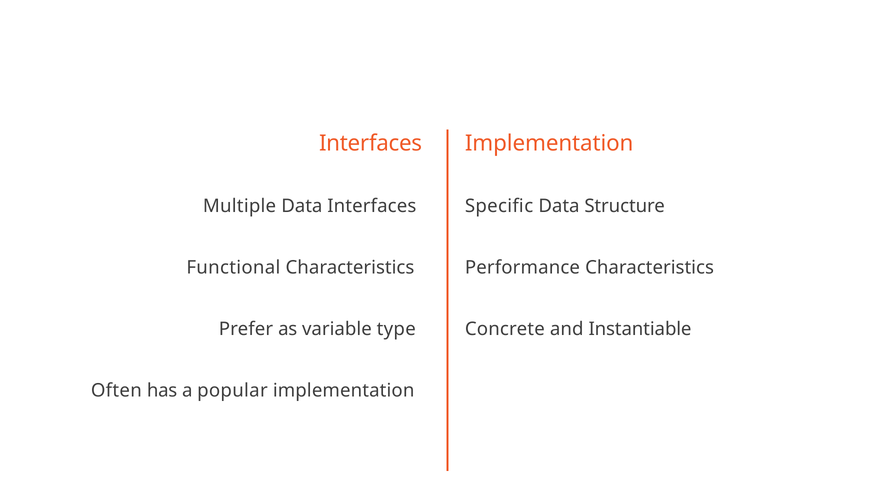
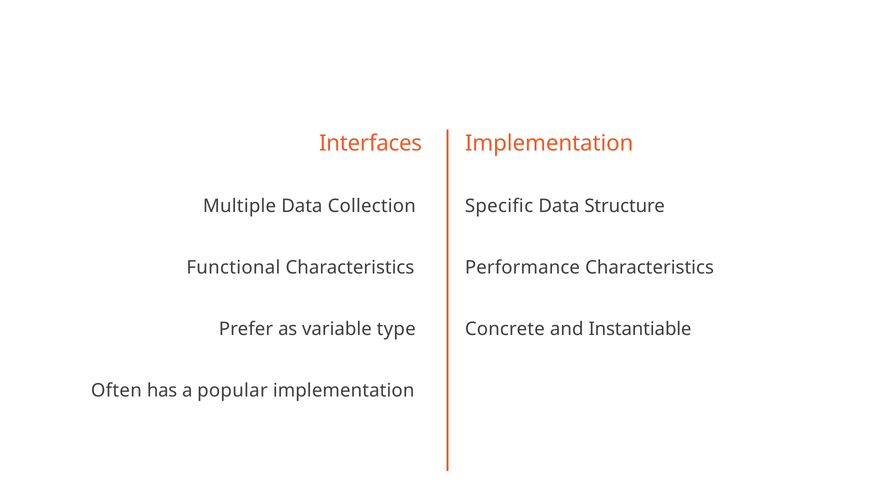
Data Interfaces: Interfaces -> Collection (372, 206)
